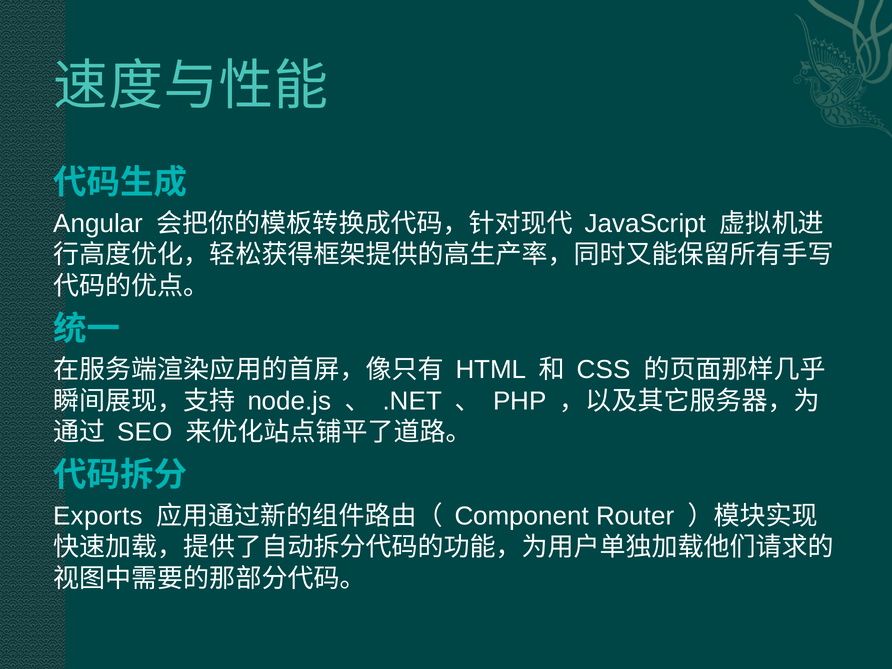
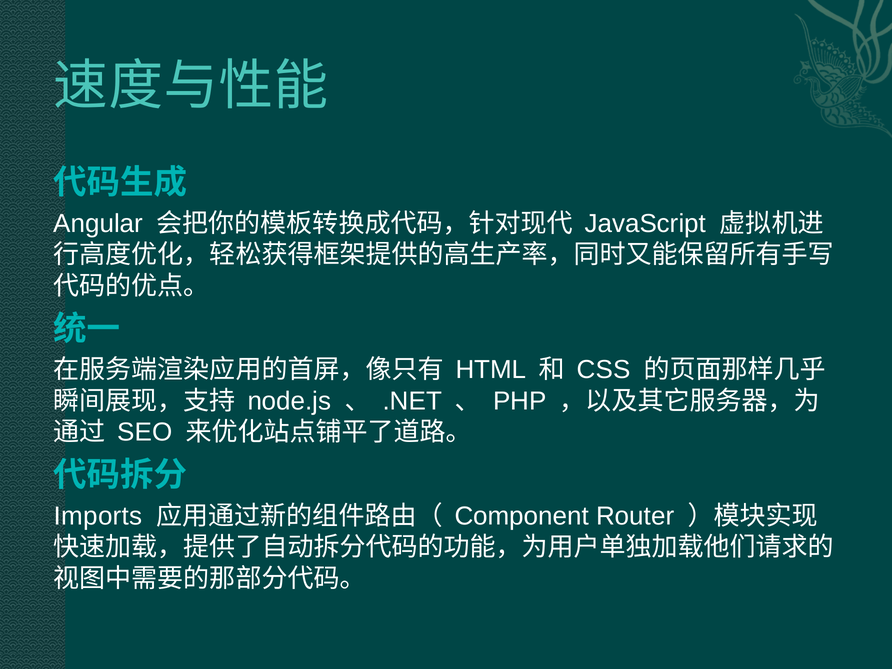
Exports: Exports -> Imports (98, 516)
